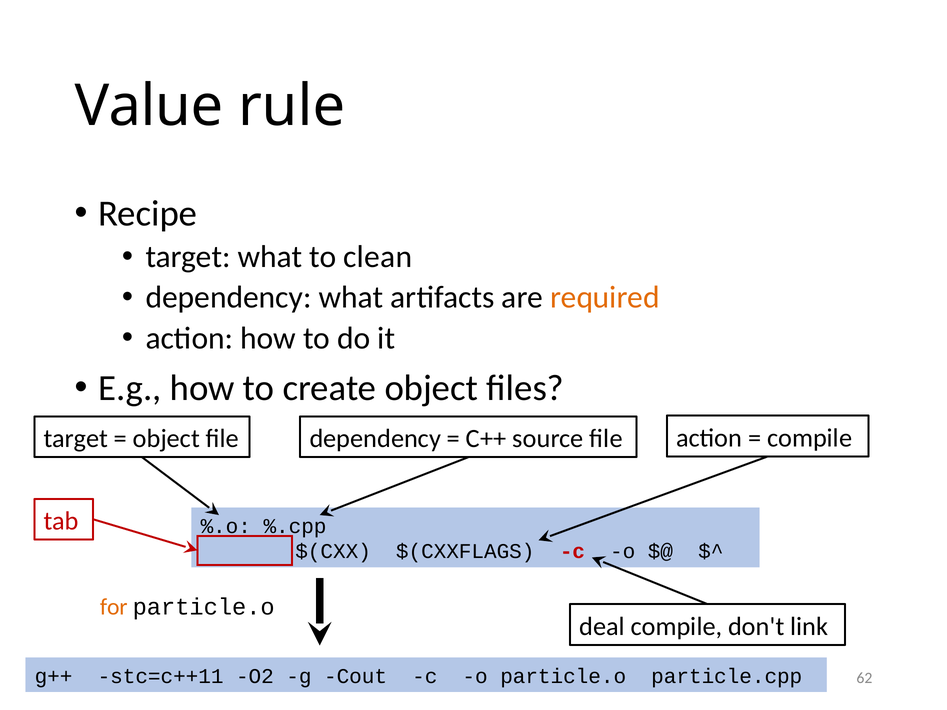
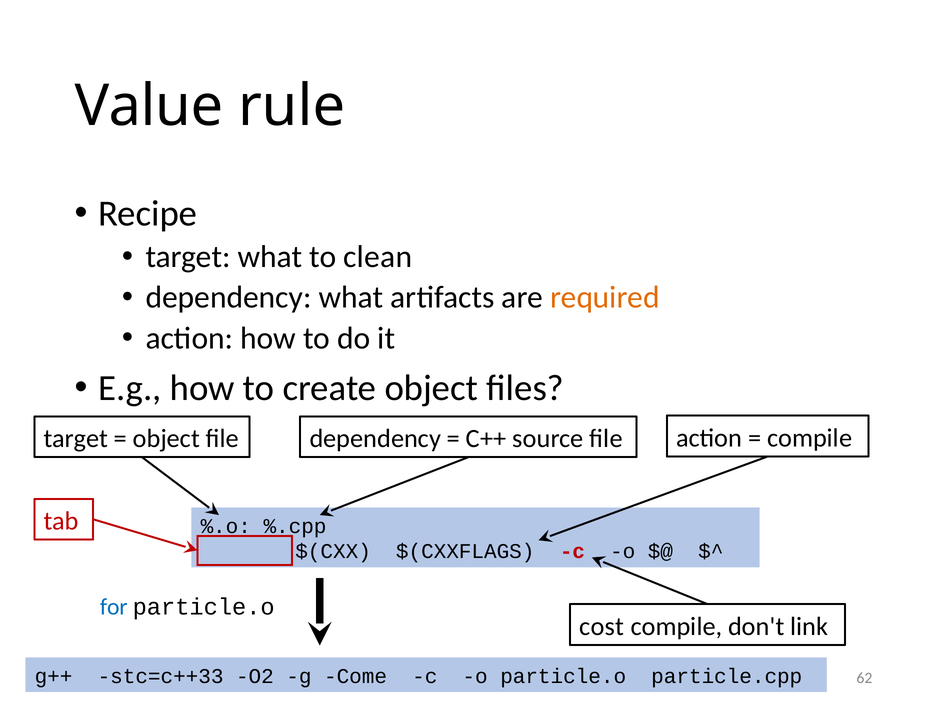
for colour: orange -> blue (114, 607)
deal: deal -> cost (602, 627)
stc=c++11: stc=c++11 -> stc=c++33 (161, 676)
Cout: Cout -> Come (356, 676)
